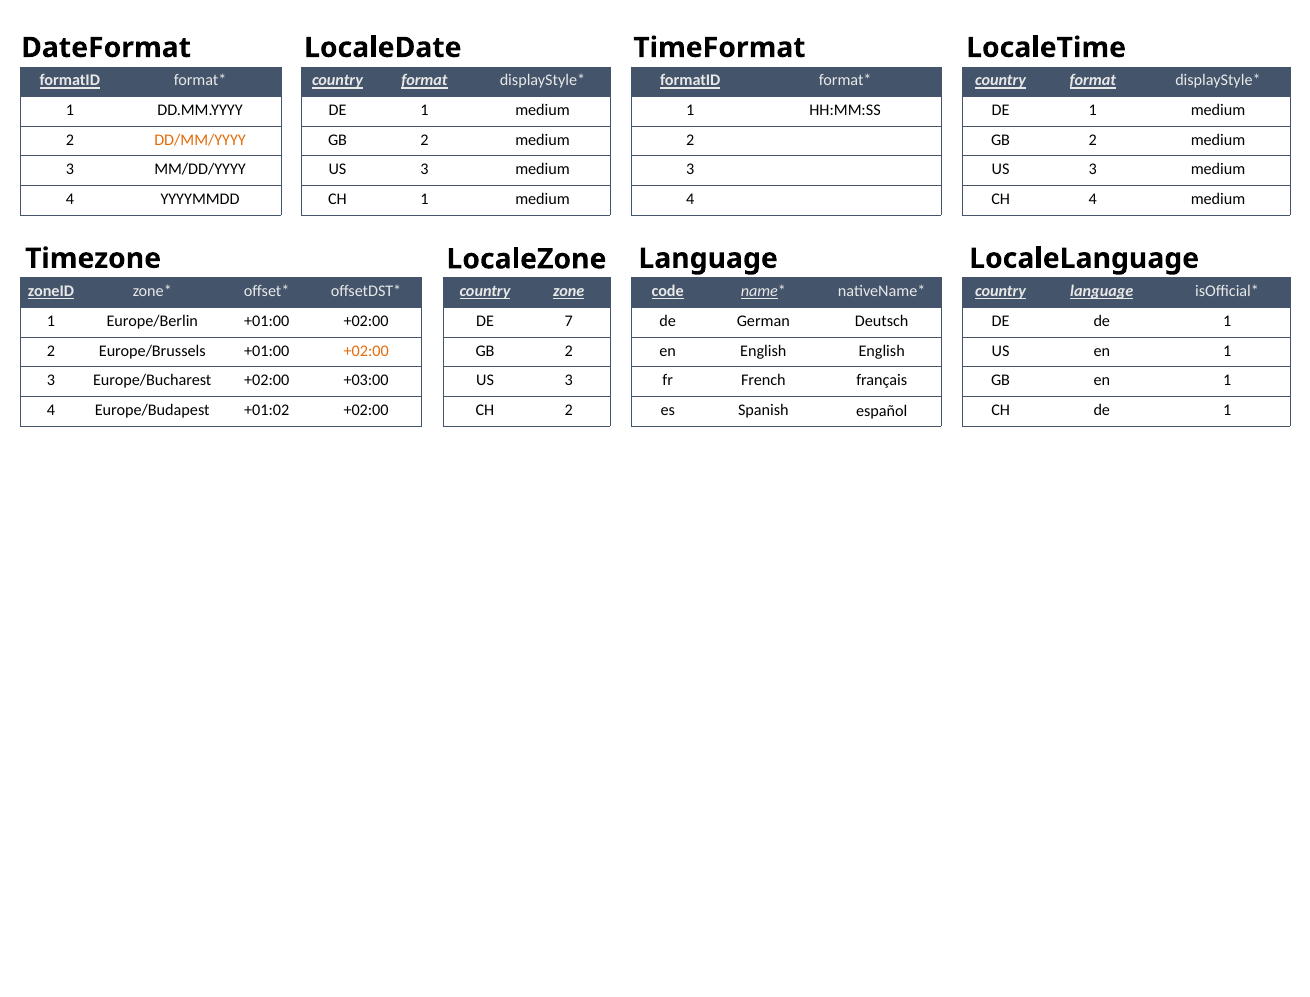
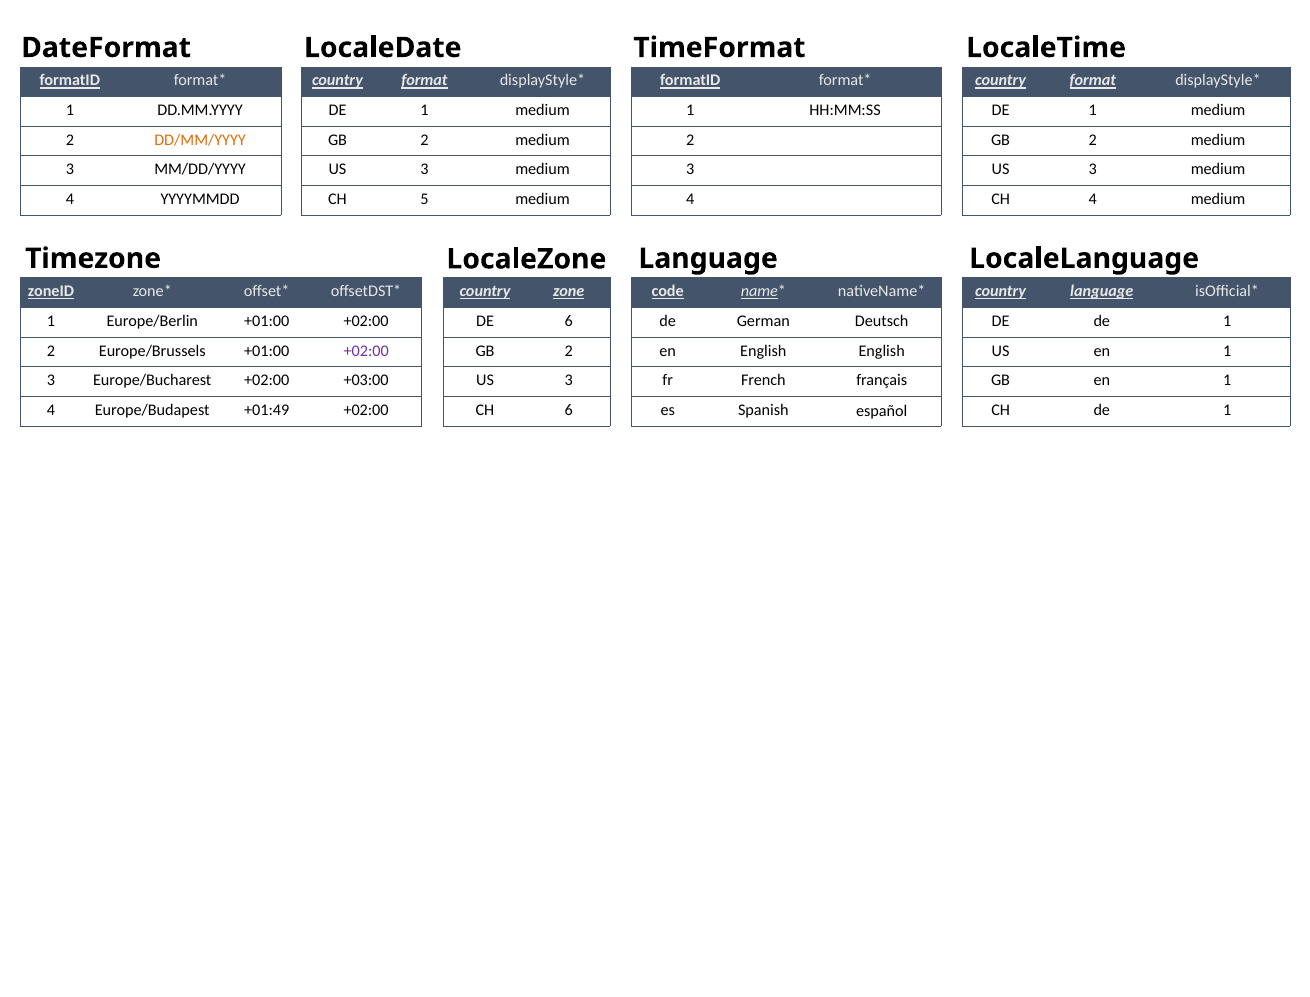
CH 1: 1 -> 5 (424, 199)
DE 7: 7 -> 6 (569, 321)
+02:00 colour: orange -> purple (366, 351)
+01:02: +01:02 -> +01:49 (267, 410)
CH 2: 2 -> 6 (569, 410)
